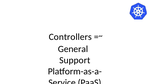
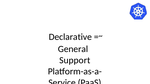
Controllers: Controllers -> Declarative (70, 37)
